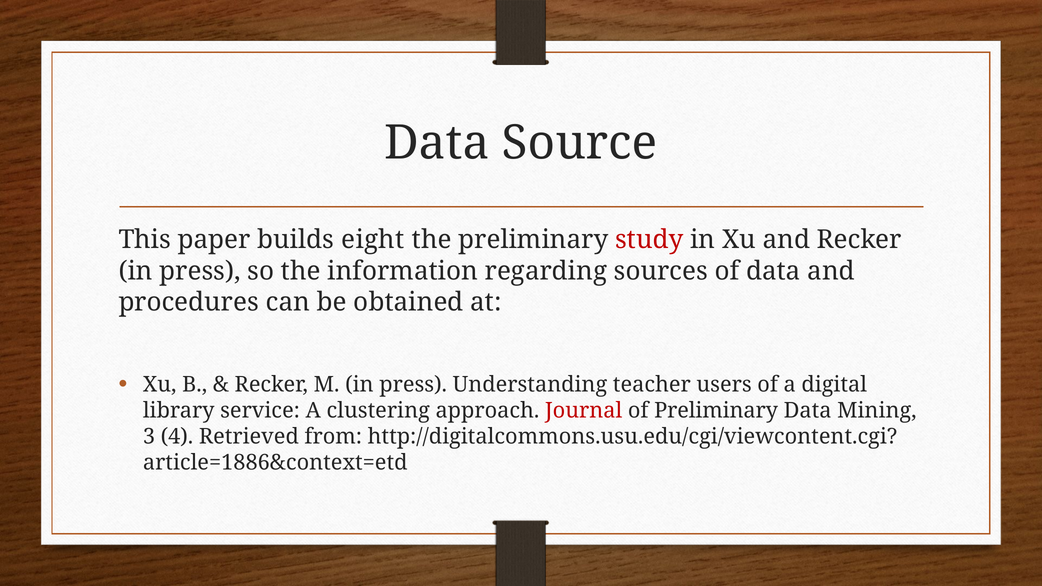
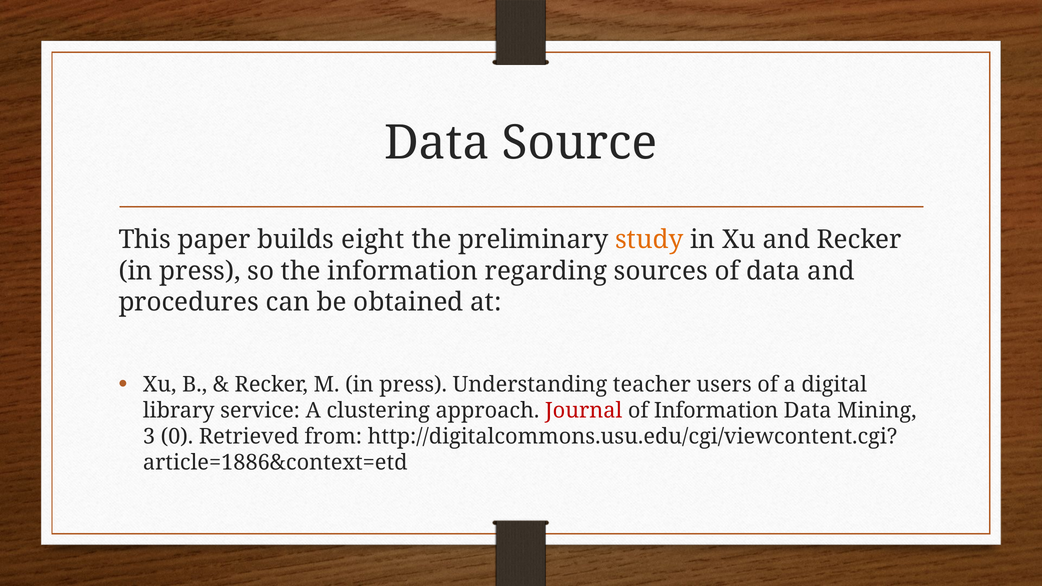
study colour: red -> orange (649, 240)
of Preliminary: Preliminary -> Information (716, 411)
4: 4 -> 0 (177, 437)
